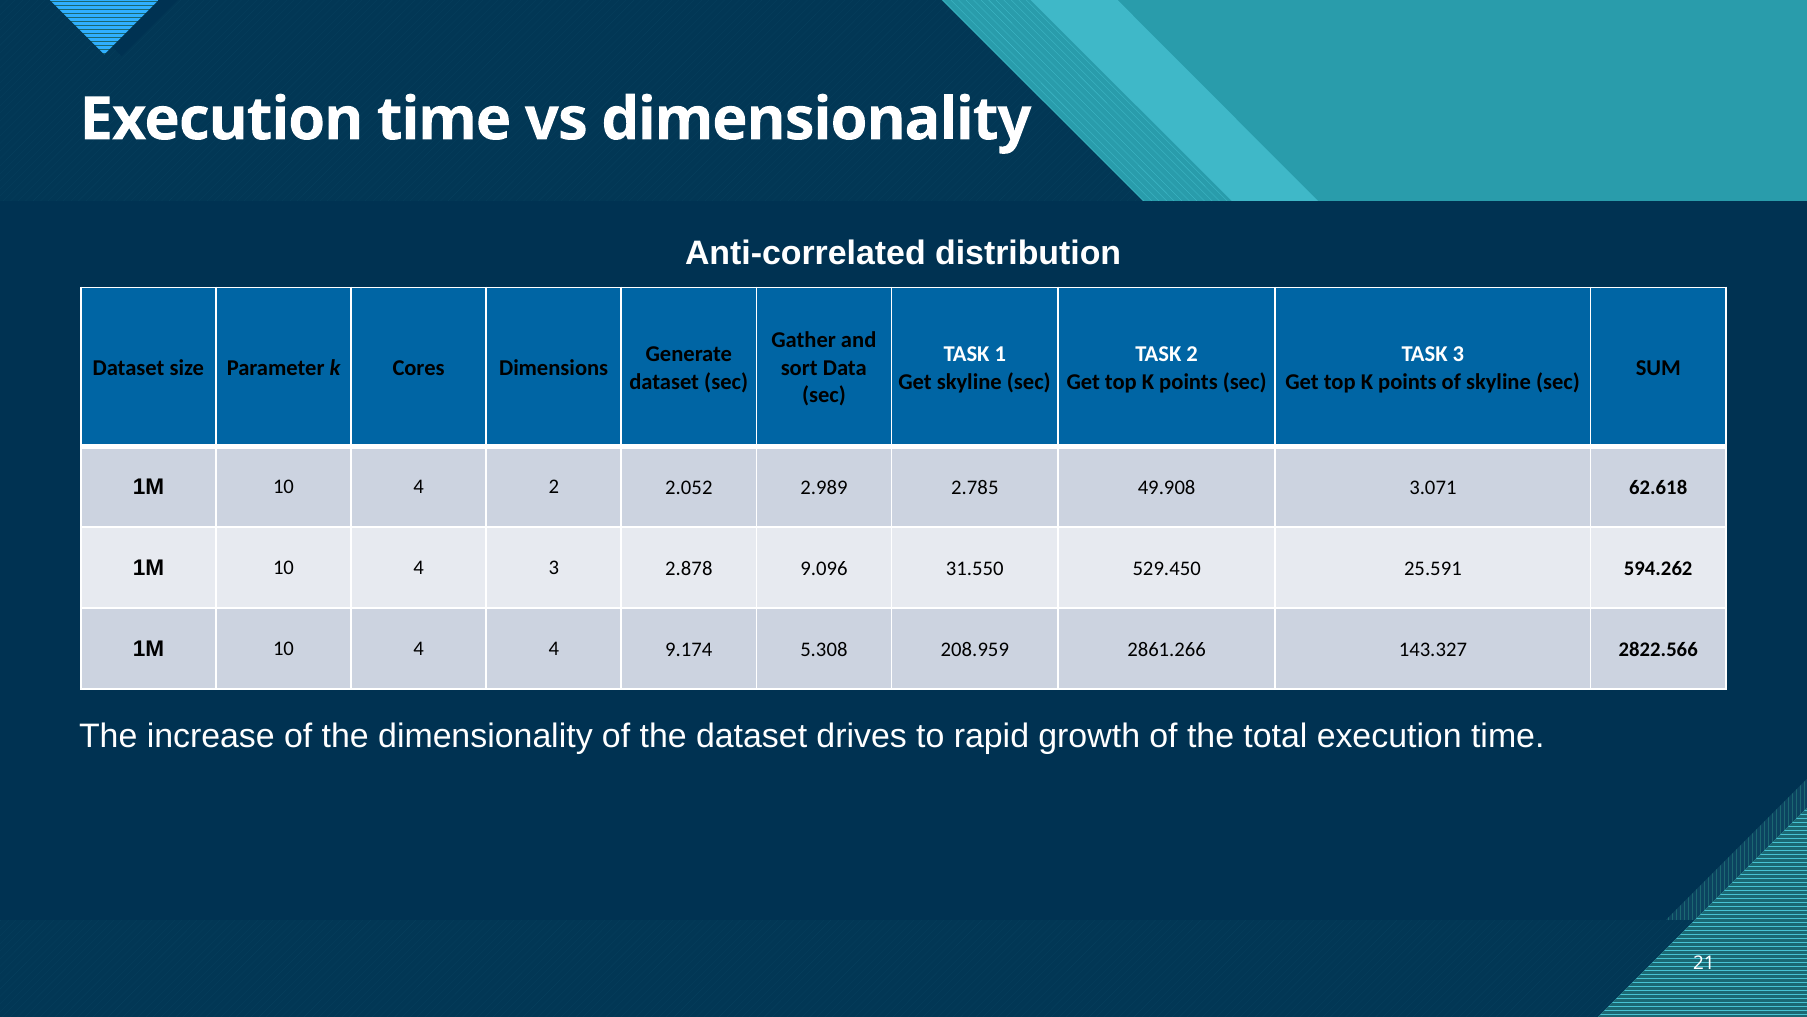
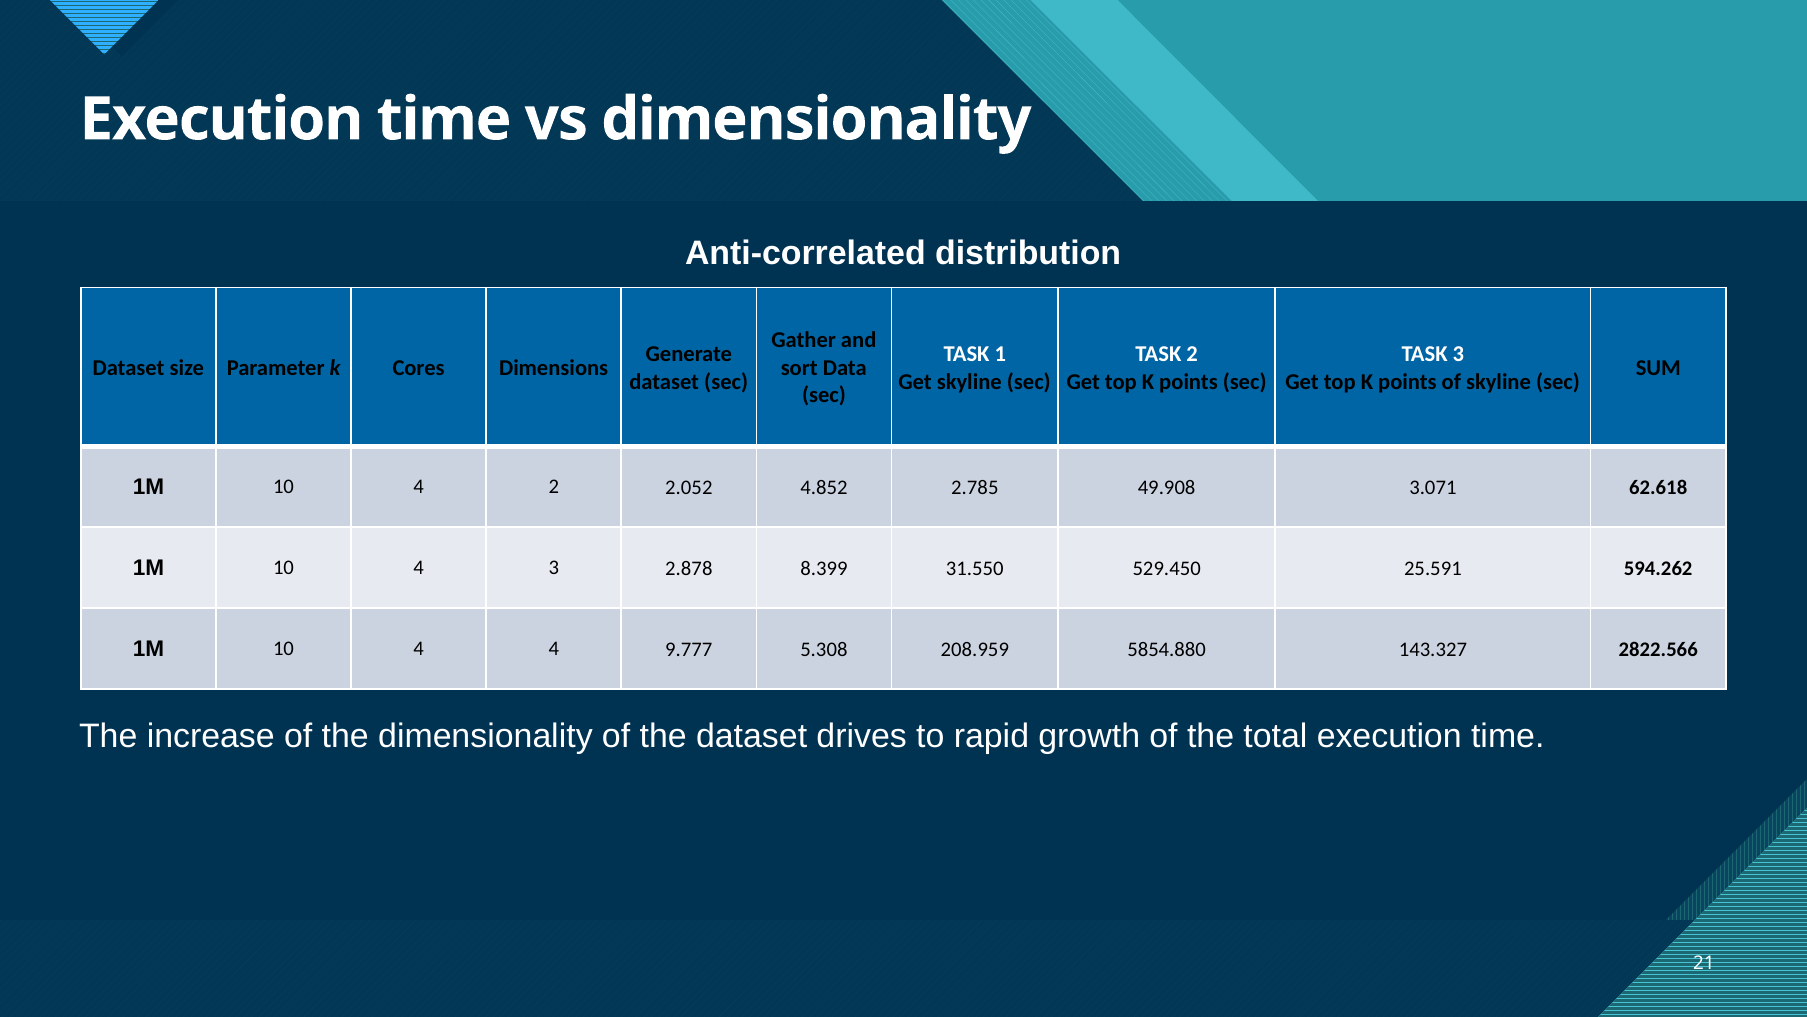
2.989: 2.989 -> 4.852 (824, 488)
9.096: 9.096 -> 8.399 (824, 568)
9.174: 9.174 -> 9.777 (689, 649)
2861.266: 2861.266 -> 5854.880 (1167, 649)
